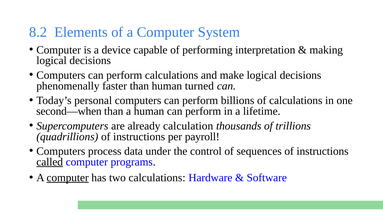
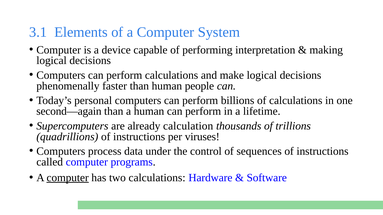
8.2: 8.2 -> 3.1 (38, 32)
turned: turned -> people (199, 86)
second—when: second—when -> second—again (69, 111)
payroll: payroll -> viruses (202, 137)
called underline: present -> none (50, 162)
